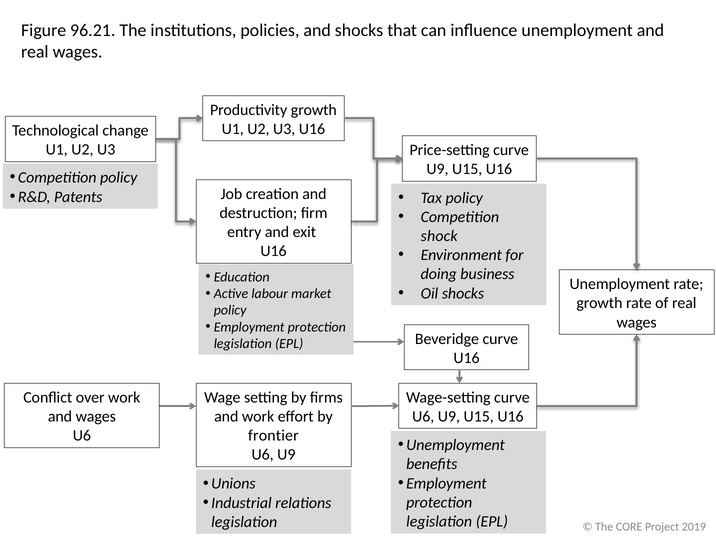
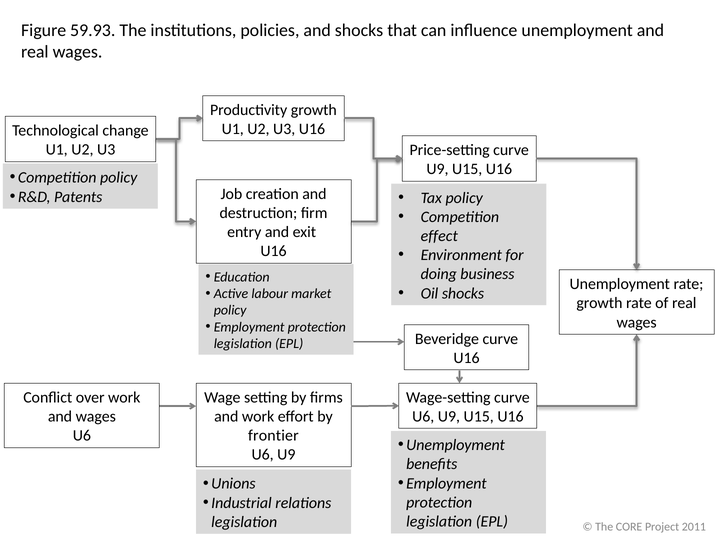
96.21: 96.21 -> 59.93 (93, 30)
shock: shock -> effect (439, 236)
2019: 2019 -> 2011 (694, 527)
